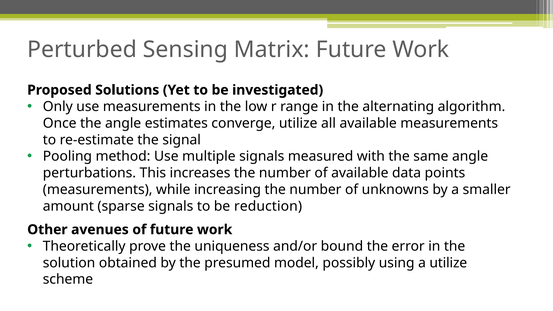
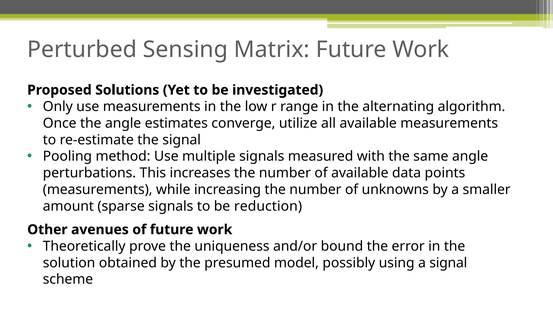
a utilize: utilize -> signal (448, 263)
